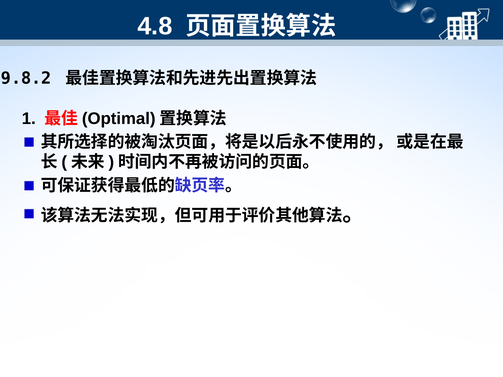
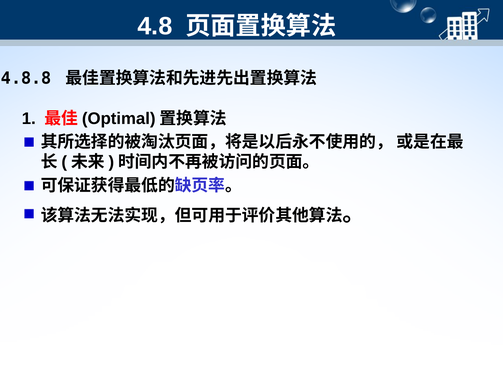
9.8.2: 9.8.2 -> 4.8.8 (26, 78)
